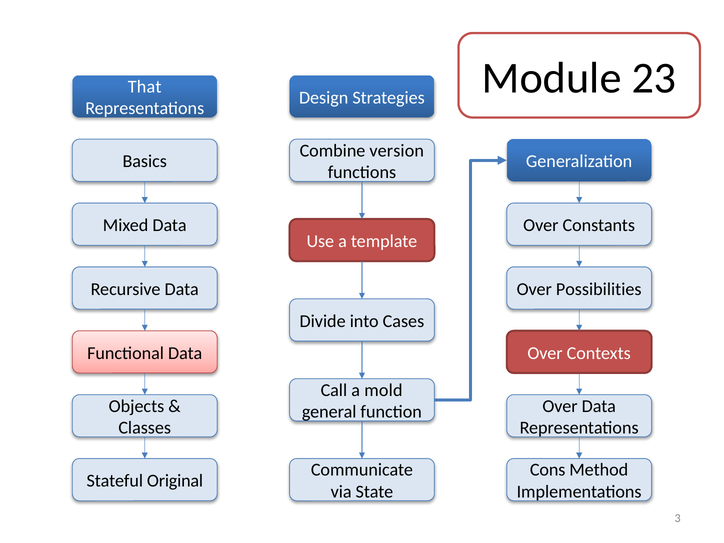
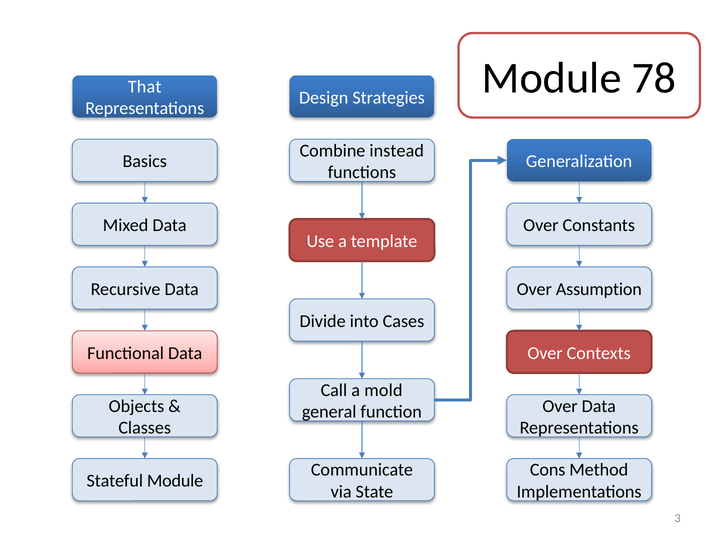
23: 23 -> 78 (654, 78)
version: version -> instead (397, 151)
Possibilities: Possibilities -> Assumption (599, 289)
Stateful Original: Original -> Module (175, 481)
